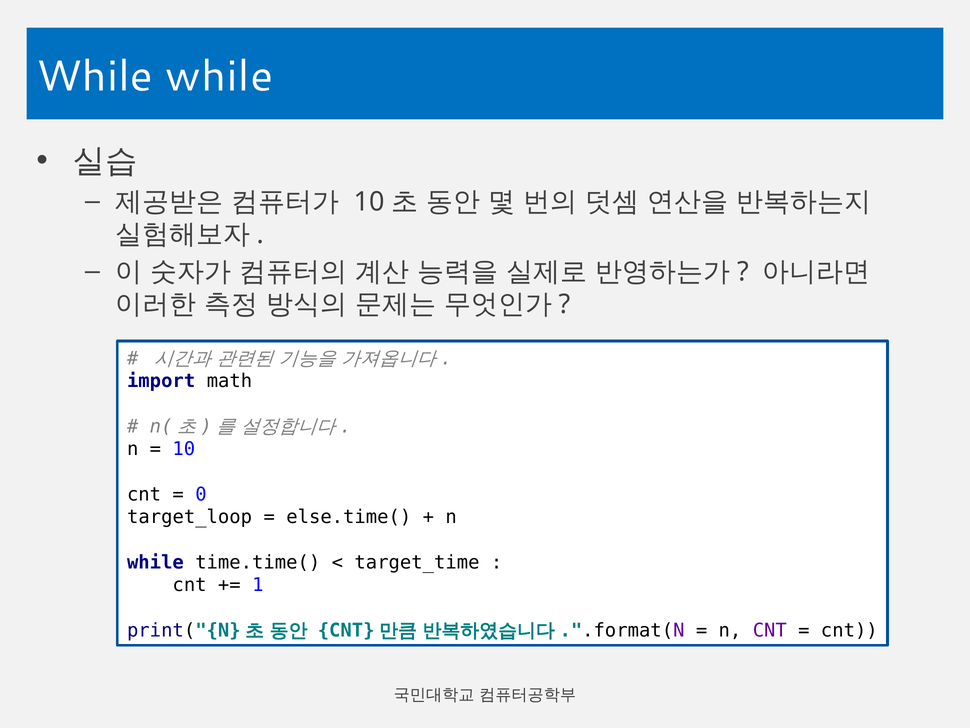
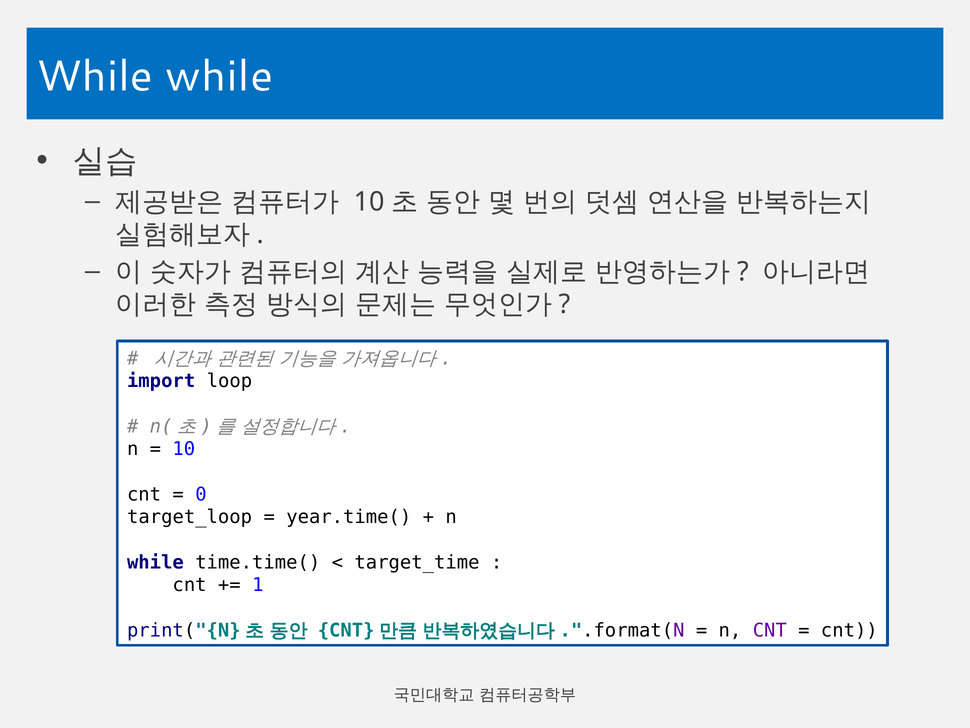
math: math -> loop (229, 381)
else.time(: else.time( -> year.time( (349, 517)
